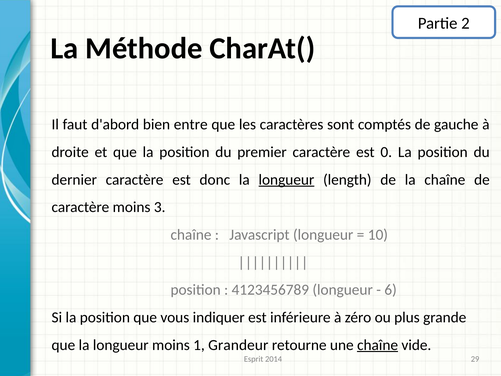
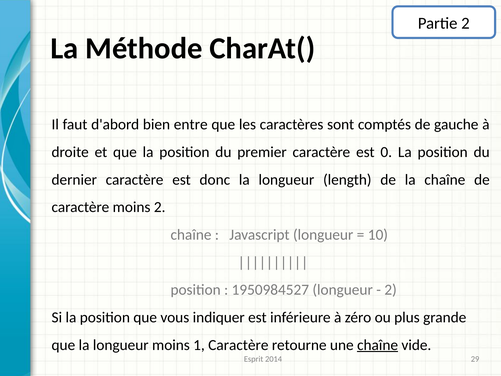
longueur underline: present -> none (286, 180)
moins 3: 3 -> 2 (160, 207)
4123456789: 4123456789 -> 1950984527 (270, 290)
6: 6 -> 2 (391, 290)
1 Grandeur: Grandeur -> Caractère (238, 345)
